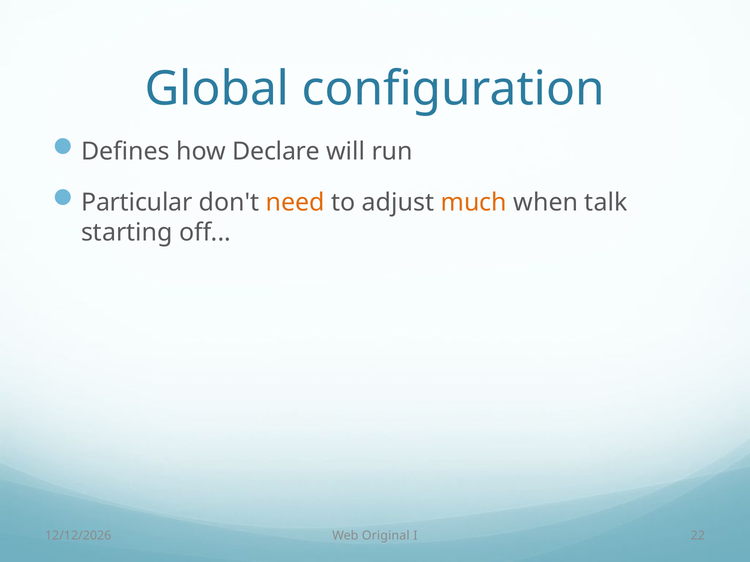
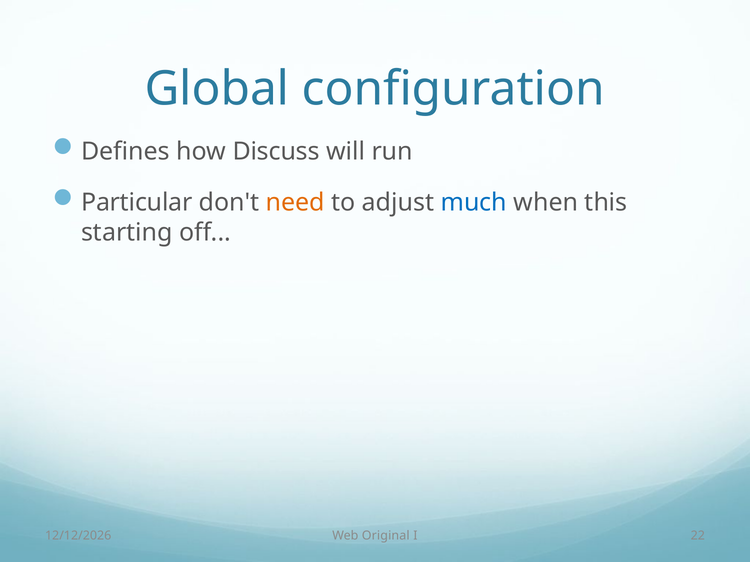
Declare: Declare -> Discuss (276, 152)
much colour: orange -> blue (474, 203)
talk: talk -> this (606, 203)
